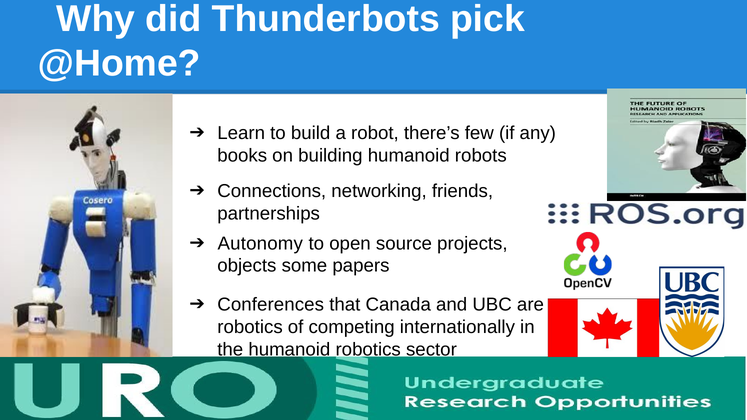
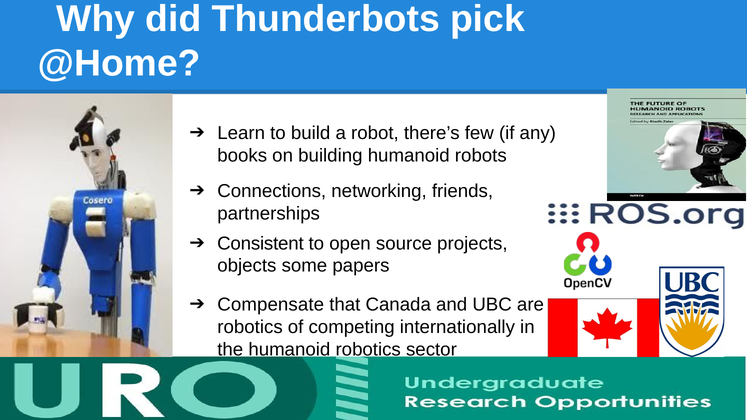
Autonomy: Autonomy -> Consistent (260, 243)
Conferences: Conferences -> Compensate (271, 305)
